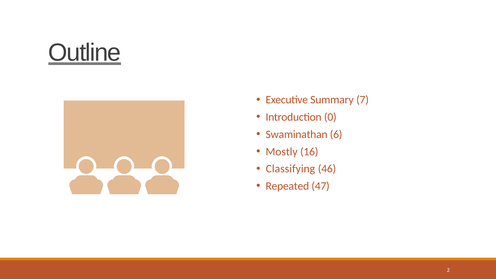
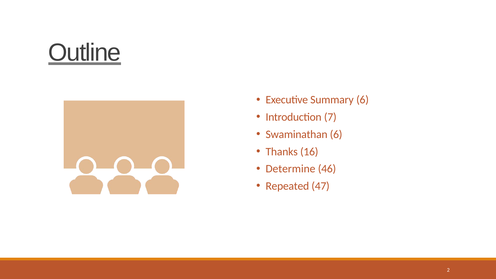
Summary 7: 7 -> 6 (363, 100)
0: 0 -> 7 (330, 117)
Mostly: Mostly -> Thanks (282, 152)
Classifying: Classifying -> Determine (290, 169)
